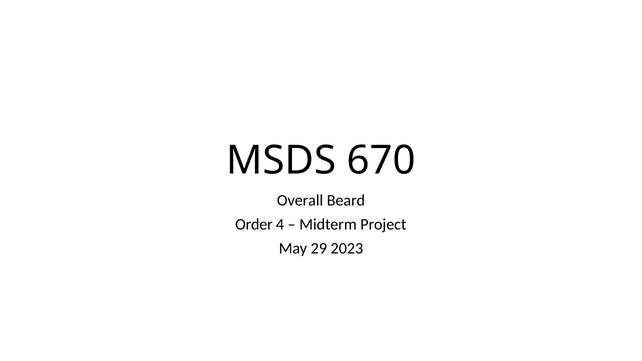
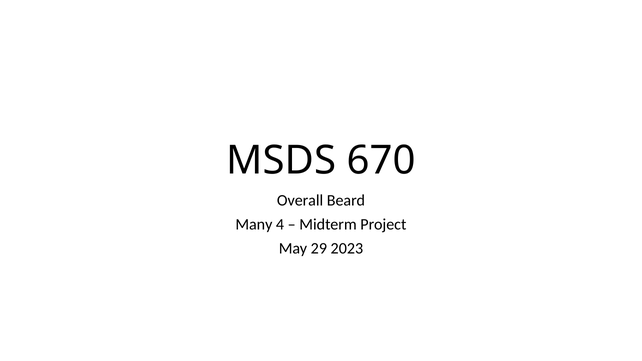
Order: Order -> Many (254, 225)
